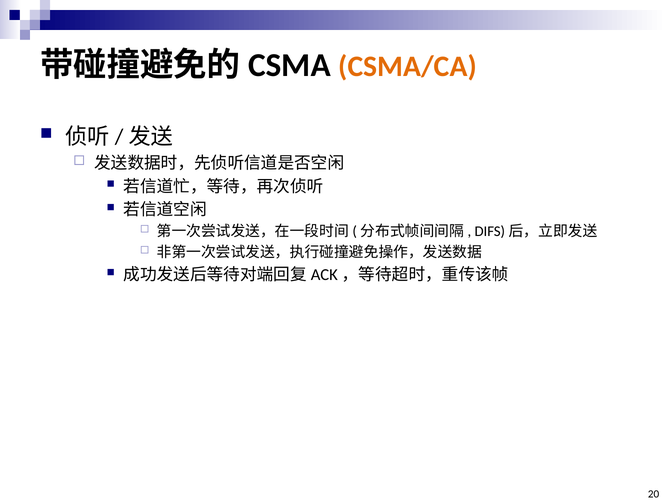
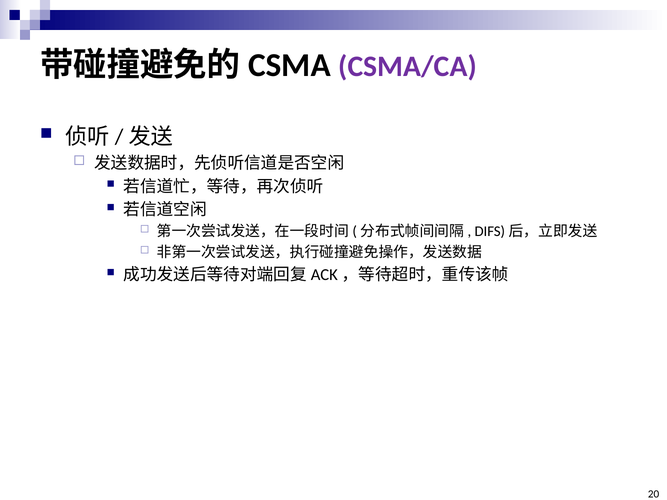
CSMA/CA colour: orange -> purple (408, 66)
